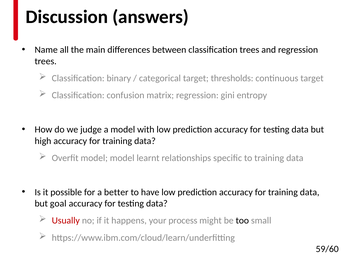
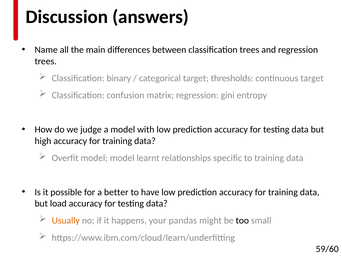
goal: goal -> load (58, 204)
Usually colour: red -> orange (66, 221)
process: process -> pandas (183, 221)
